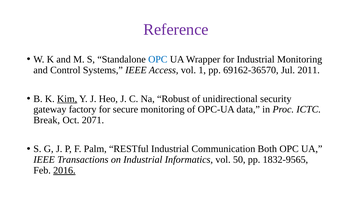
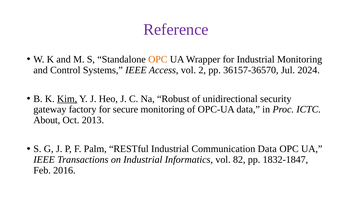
OPC colour: blue -> orange (158, 59)
1: 1 -> 2 (202, 70)
69162-36570: 69162-36570 -> 36157-36570 (251, 70)
2011: 2011 -> 2024 (309, 70)
Break: Break -> About (47, 120)
2071: 2071 -> 2013 (93, 120)
Communication Both: Both -> Data (267, 149)
50: 50 -> 82 (239, 160)
1832-9565: 1832-9565 -> 1832-1847 (285, 160)
2016 underline: present -> none (64, 170)
